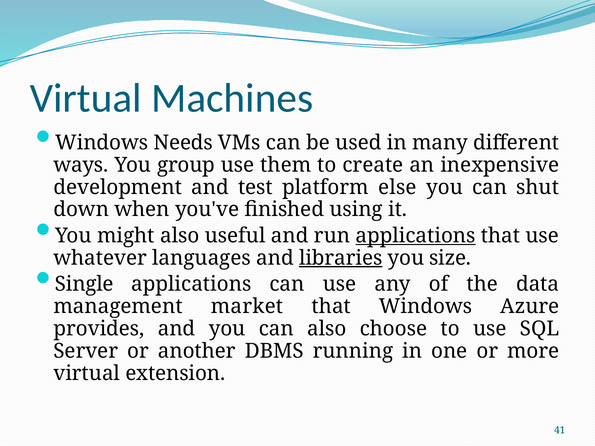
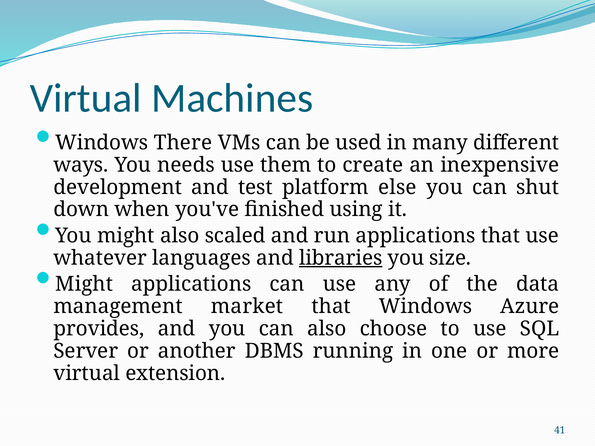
Needs: Needs -> There (183, 143)
group: group -> needs (186, 165)
useful: useful -> scaled (235, 236)
applications underline: present -> none (416, 236)
Single: Single -> Might (84, 284)
